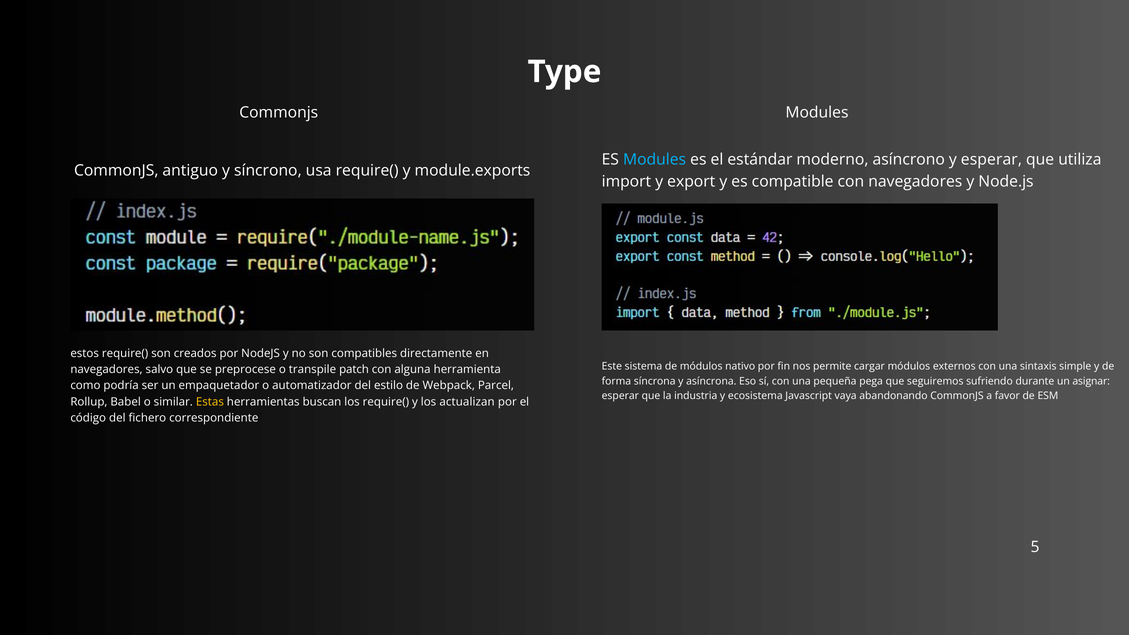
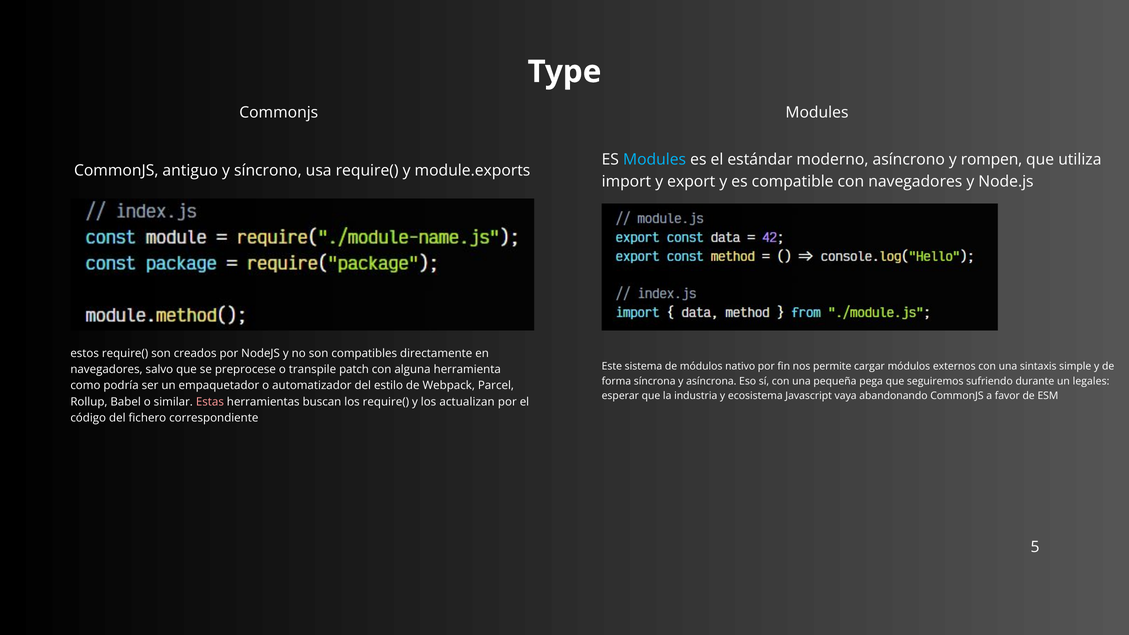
y esperar: esperar -> rompen (992, 160)
asignar: asignar -> legales (1091, 381)
Estas colour: yellow -> pink (210, 402)
